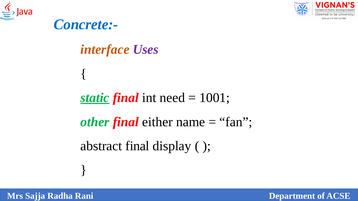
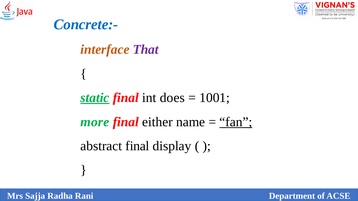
Uses: Uses -> That (146, 50)
need: need -> does (172, 98)
other: other -> more (95, 122)
fan underline: none -> present (236, 122)
